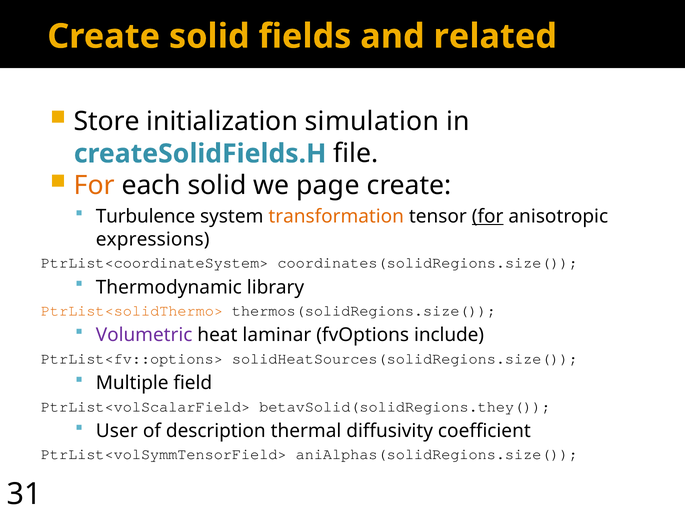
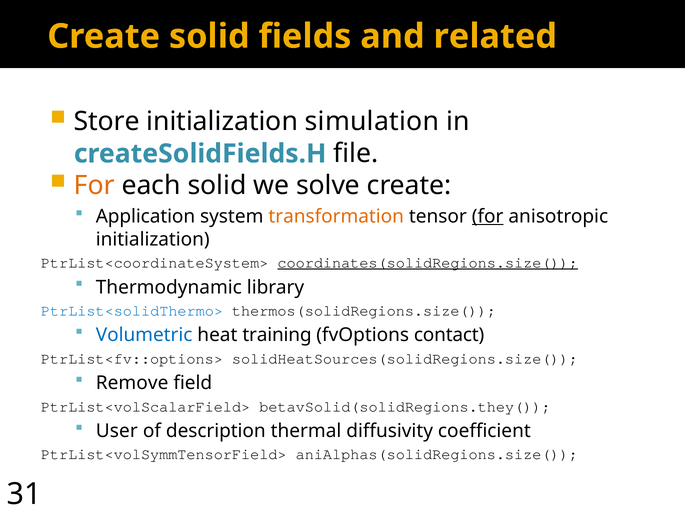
page: page -> solve (328, 186)
Turbulence: Turbulence -> Application (145, 216)
expressions: expressions -> initialization (153, 239)
coordinates(solidRegions.size( underline: none -> present (428, 262)
PtrList<solidThermo> colour: orange -> blue (132, 310)
Volumetric colour: purple -> blue (144, 335)
laminar: laminar -> training (277, 335)
include: include -> contact (449, 335)
Multiple: Multiple -> Remove (132, 383)
